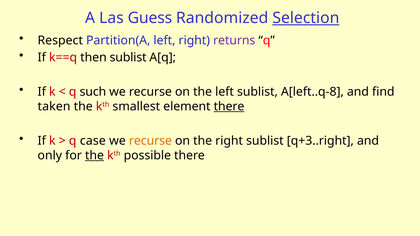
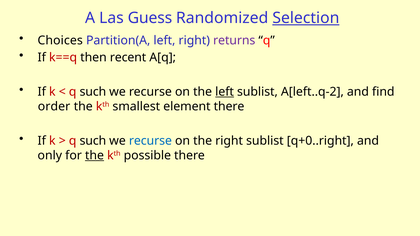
Respect: Respect -> Choices (60, 40)
then sublist: sublist -> recent (128, 58)
left underline: none -> present (225, 92)
A[left..q-8: A[left..q-8 -> A[left..q-2 (312, 92)
taken: taken -> order (54, 107)
there underline: present -> none (229, 107)
case: case -> such (93, 141)
recurse colour: orange -> blue (150, 141)
q+3..right: q+3..right -> q+0..right (320, 141)
